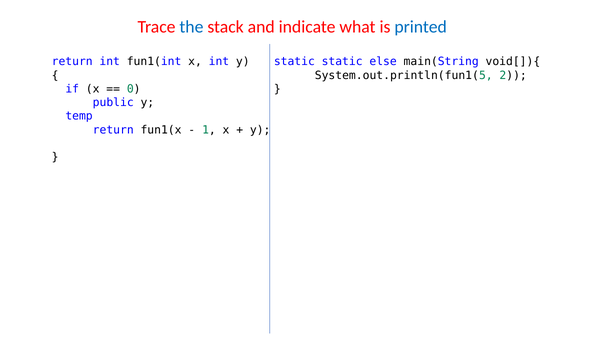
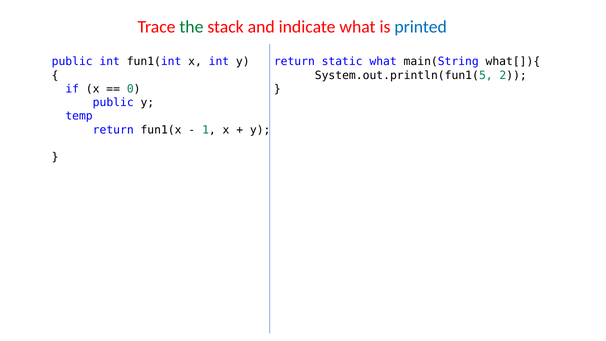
the colour: blue -> green (191, 27)
return: return -> public (72, 62)
static: static -> return (294, 62)
static else: else -> what (383, 62)
void[]){: void[]){ -> what[]){ (513, 62)
